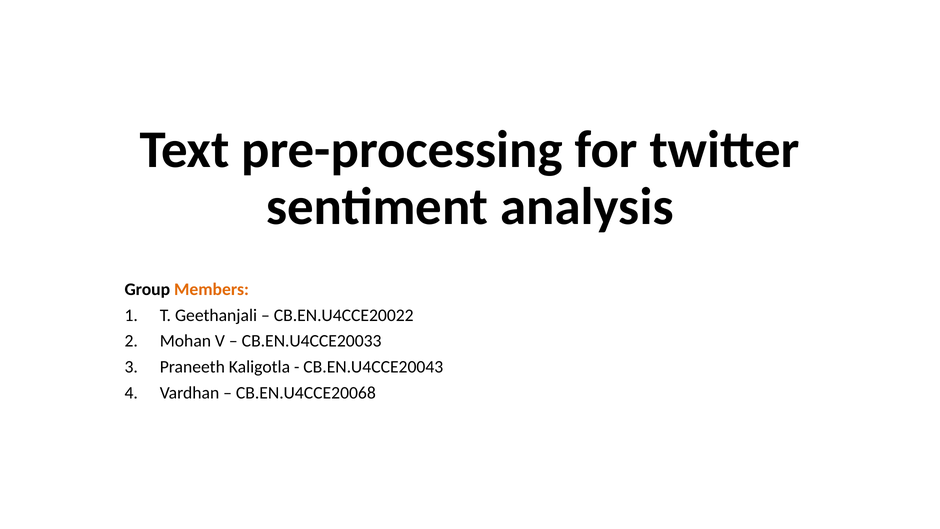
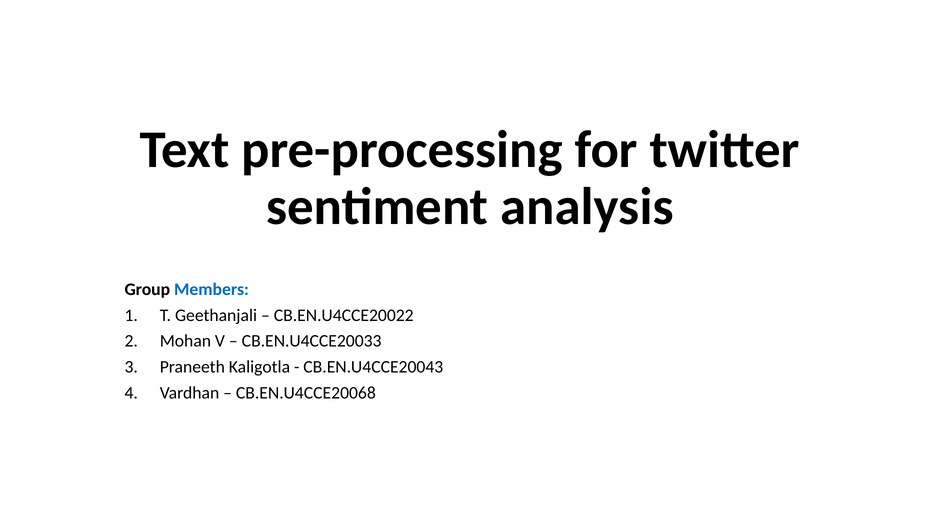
Members colour: orange -> blue (212, 289)
